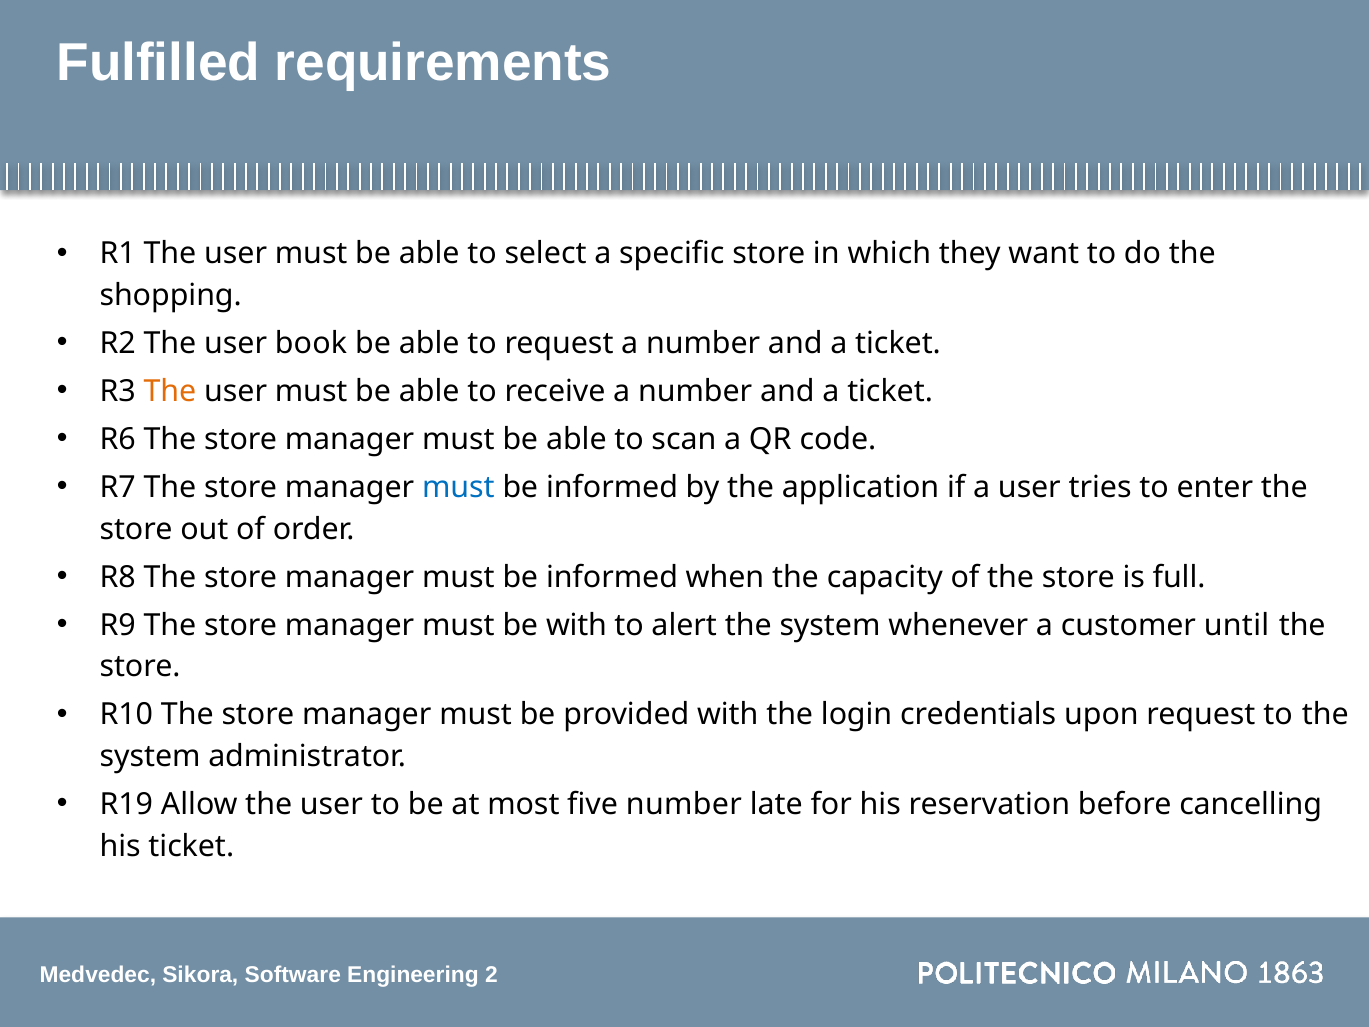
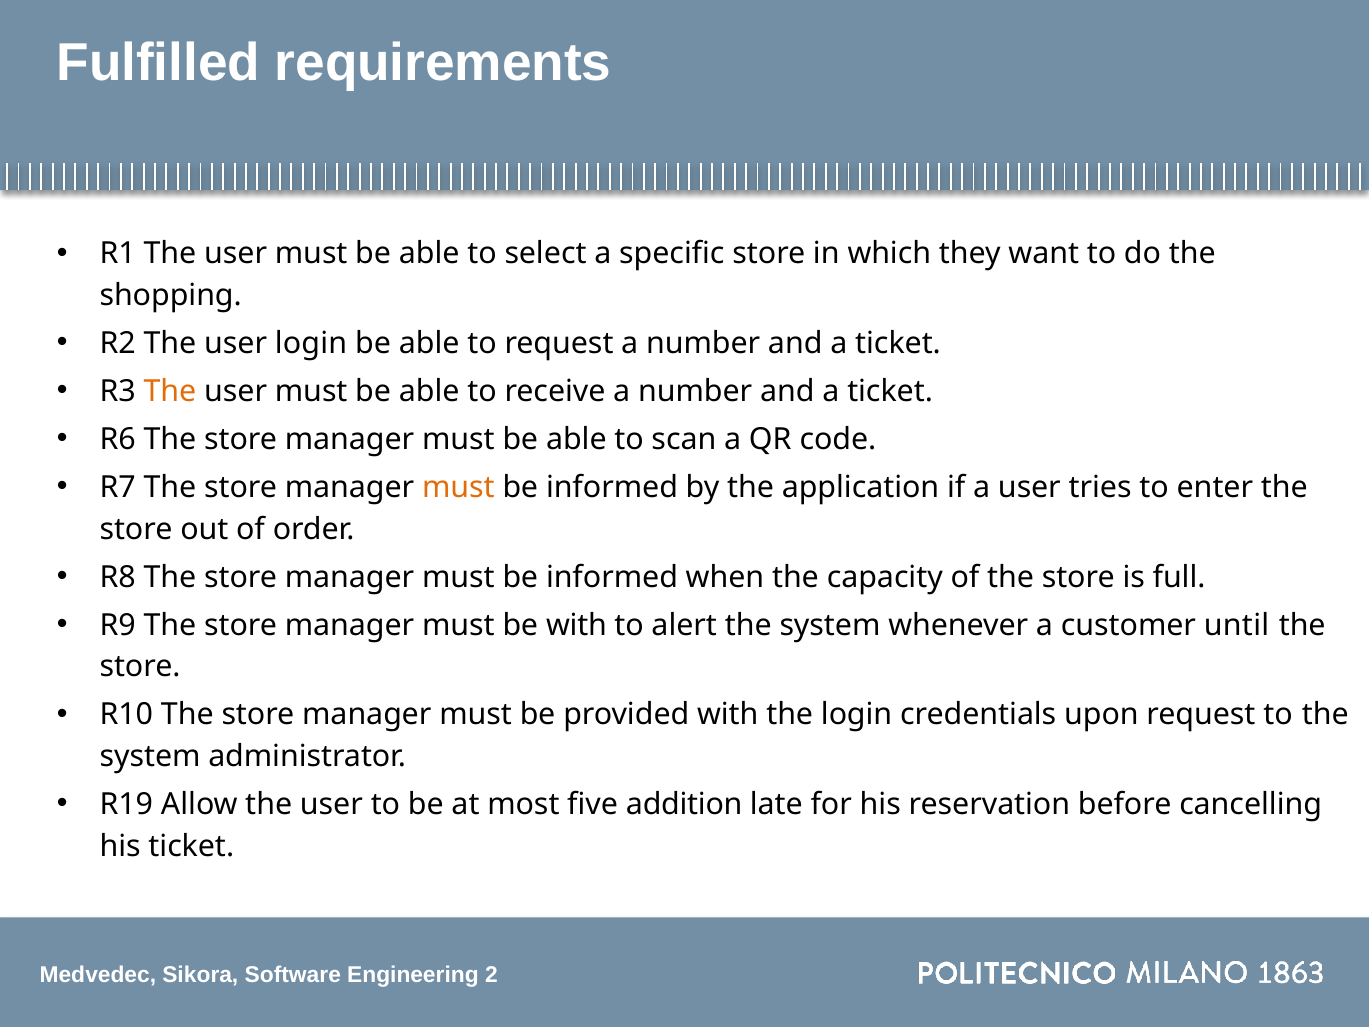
user book: book -> login (311, 344)
must colour: blue -> orange (458, 487)
five number: number -> addition (684, 804)
